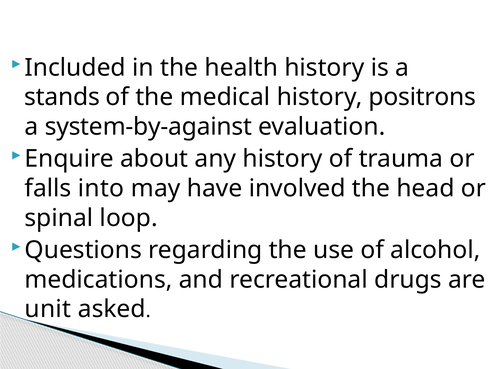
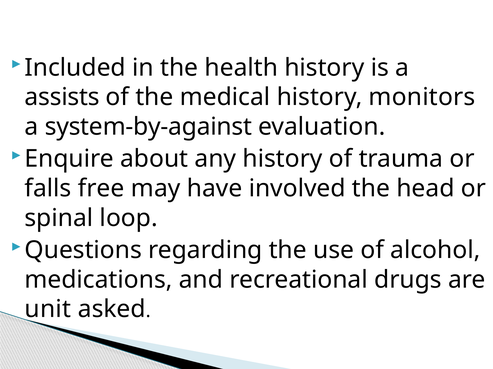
stands: stands -> assists (62, 97)
positrons: positrons -> monitors (422, 97)
into: into -> free (101, 189)
